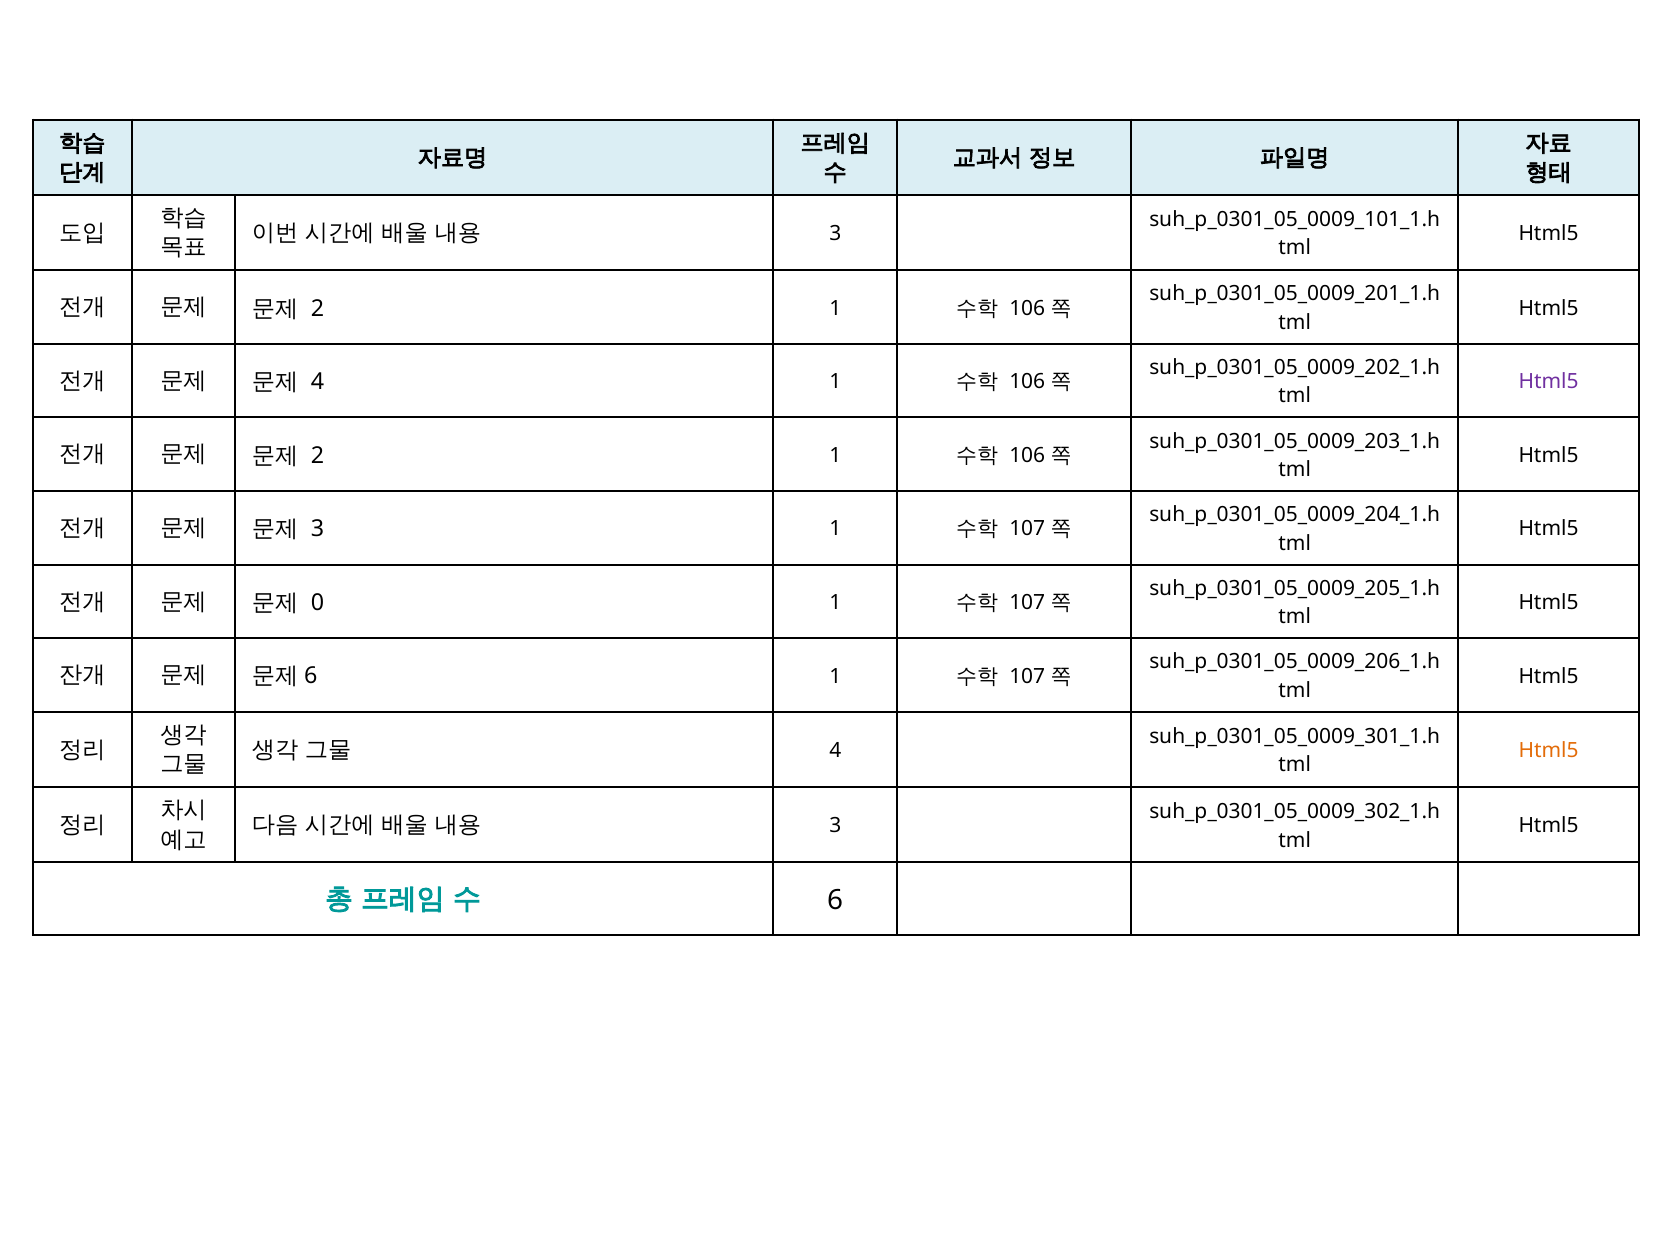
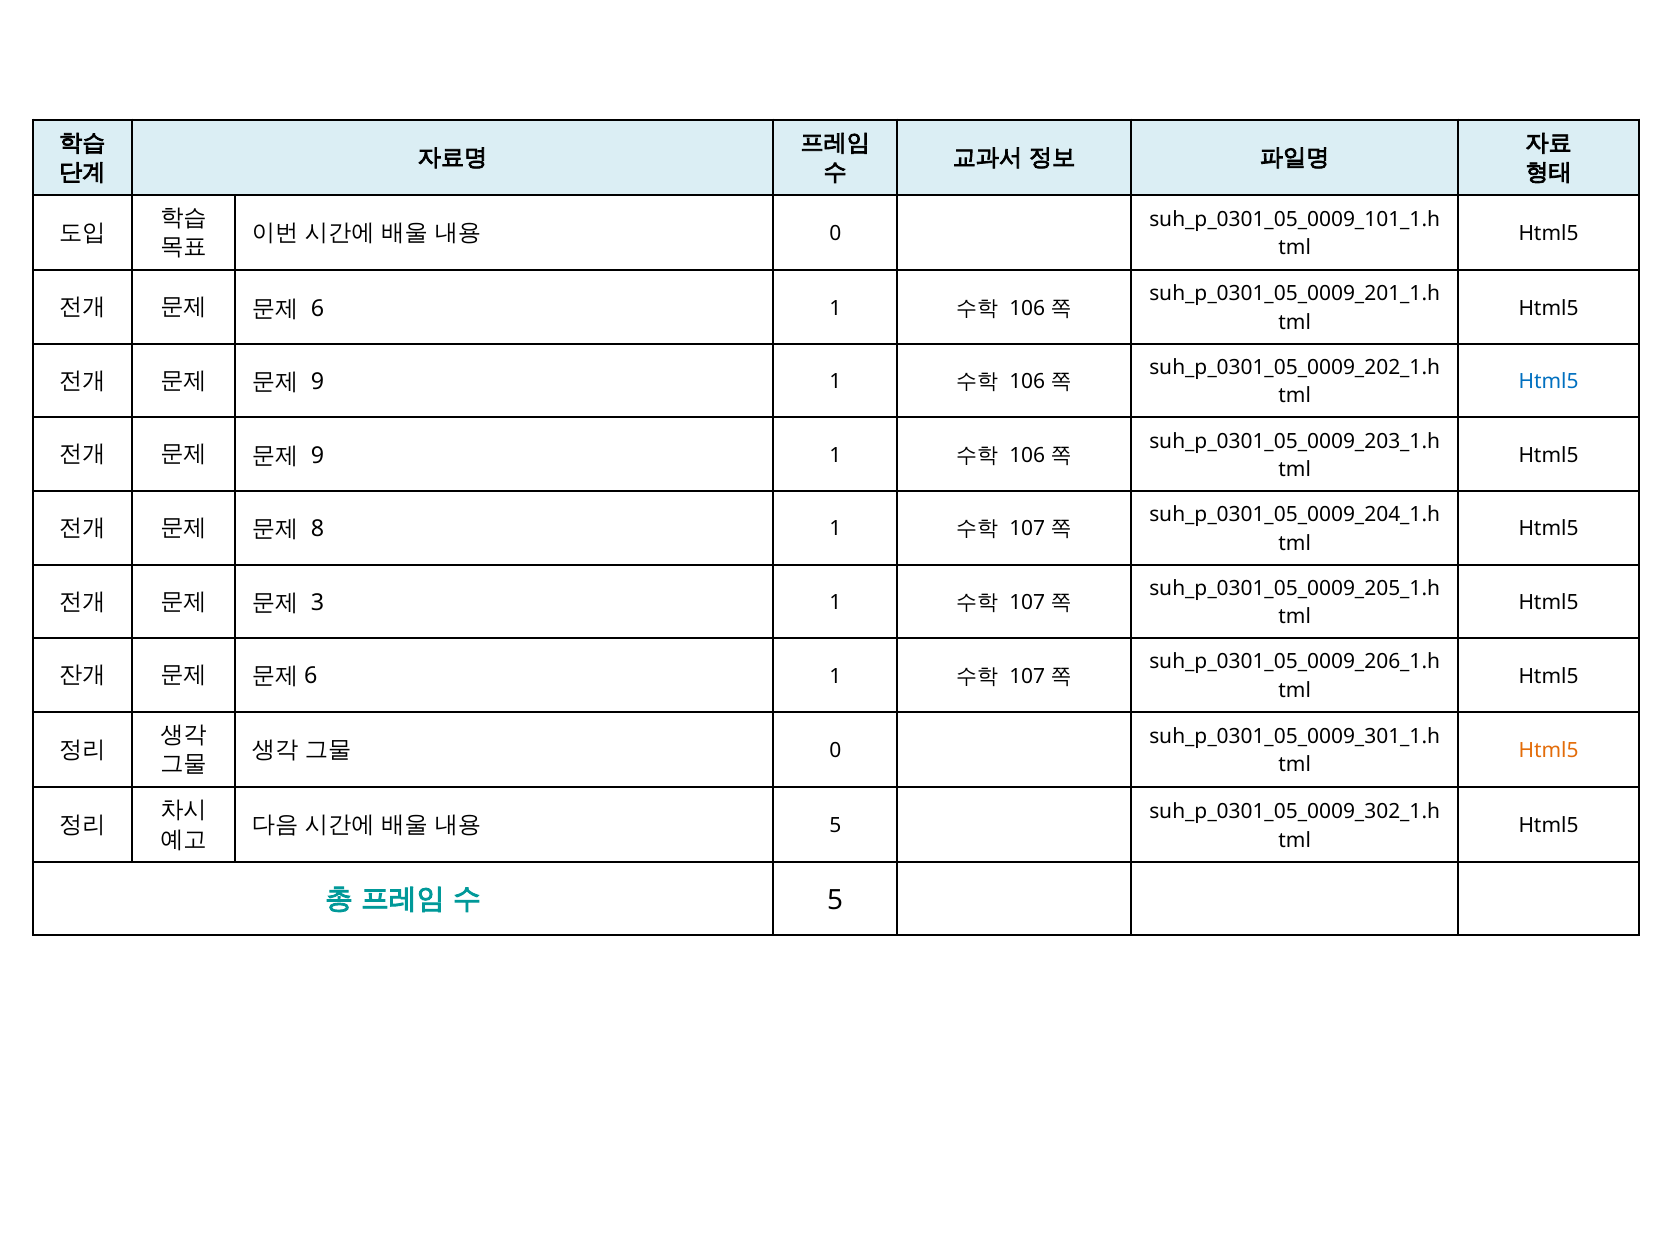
3: 3 -> 0 (835, 234)
2: 2 -> 6 (317, 308)
4: 4 -> 9 (317, 382)
Html5 colour: purple -> blue (1549, 382)
2: 2 -> 9 (317, 456)
3: 3 -> 8 (317, 529)
0: 0 -> 3 (317, 603)
4: 4 -> 0 (835, 751)
3: 3 -> 5 (835, 826)
6: 6 -> 5 (835, 901)
